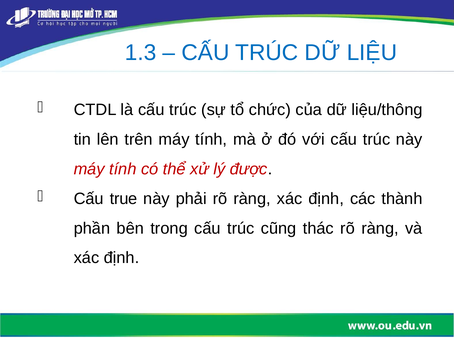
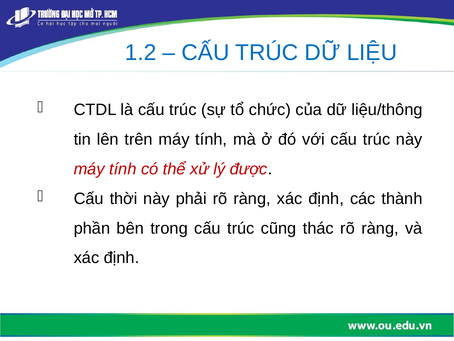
1.3: 1.3 -> 1.2 (141, 53)
true: true -> thời (124, 198)
